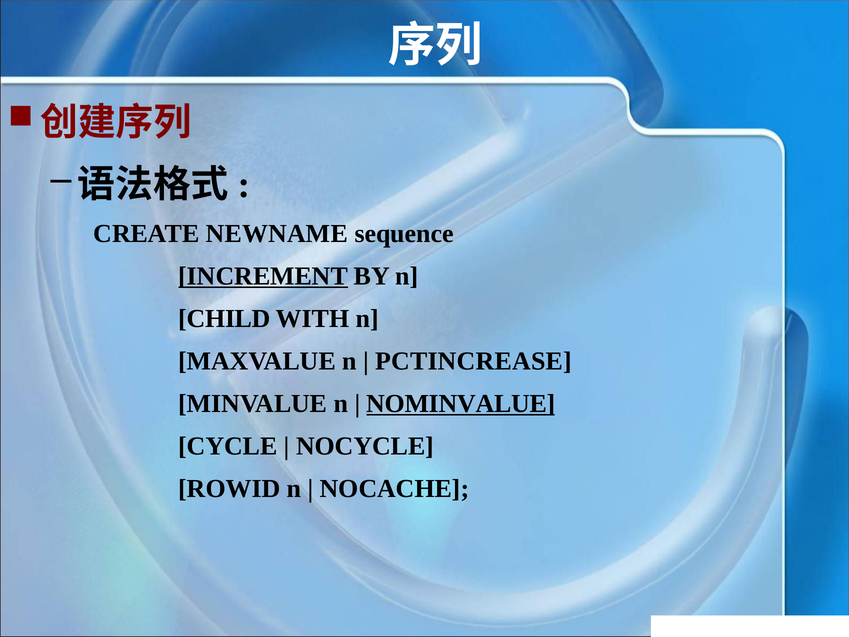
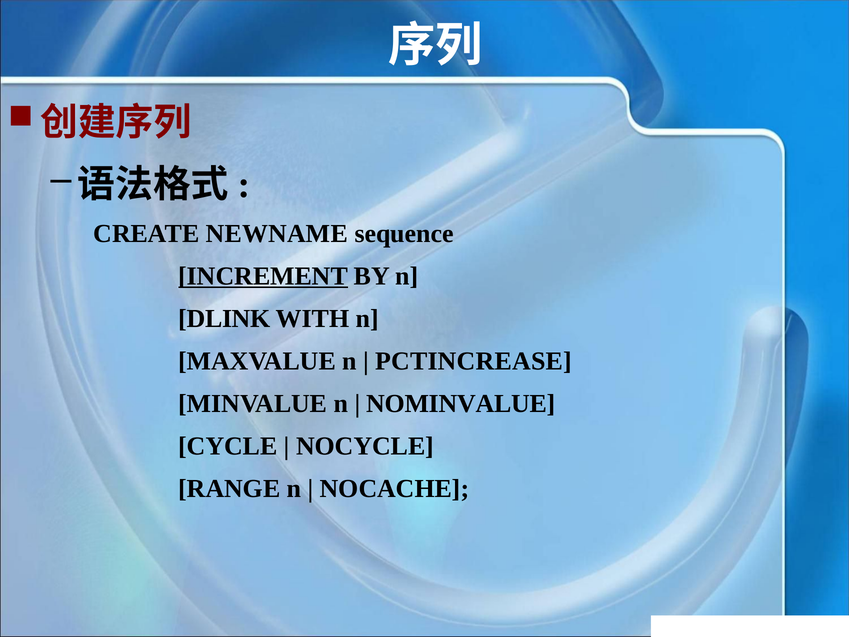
CHILD: CHILD -> DLINK (224, 319)
NOMINVALUE underline: present -> none (461, 404)
ROWID: ROWID -> RANGE (229, 489)
